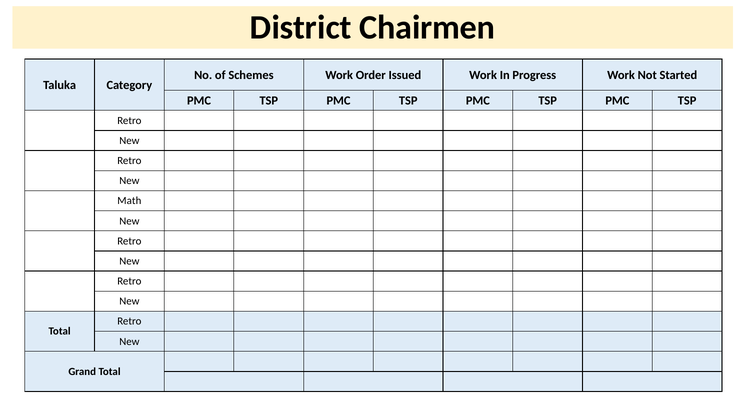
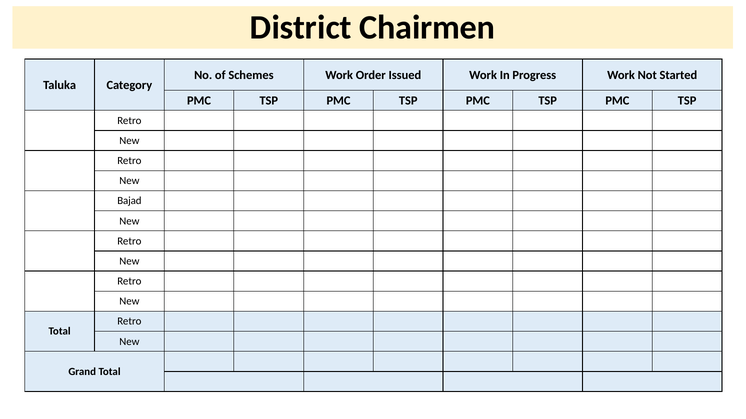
Math: Math -> Bajad (129, 201)
